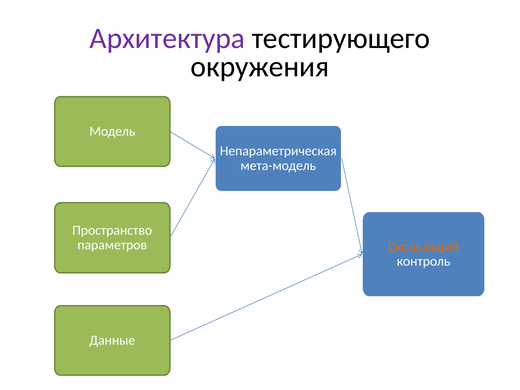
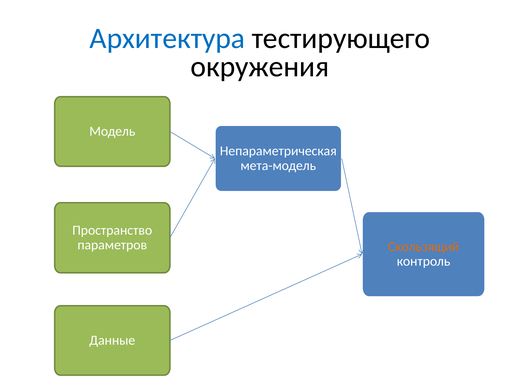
Архитектура colour: purple -> blue (167, 38)
